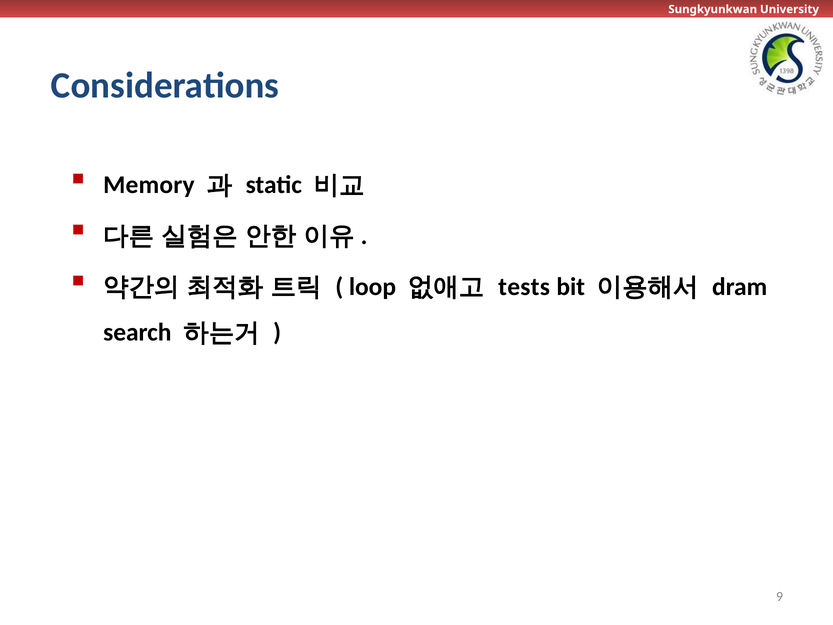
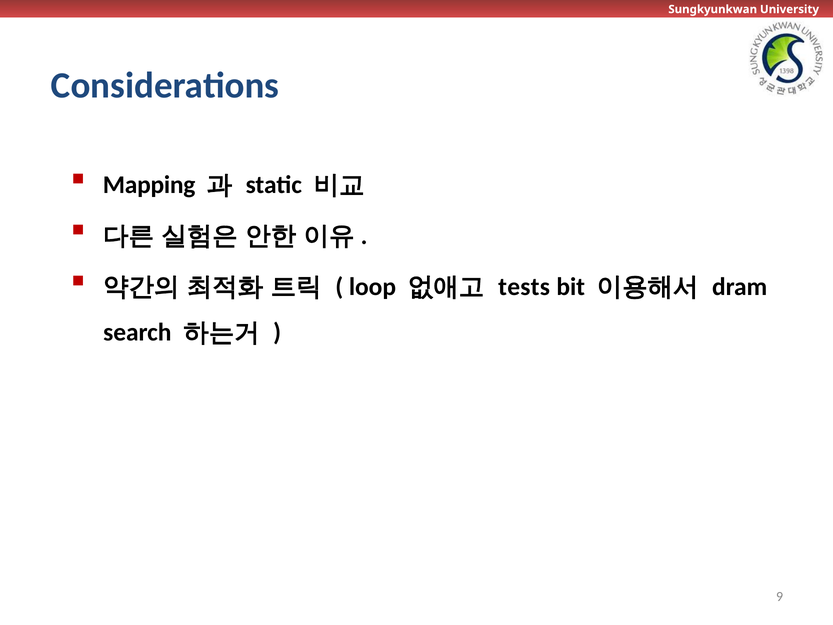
Memory: Memory -> Mapping (149, 185)
